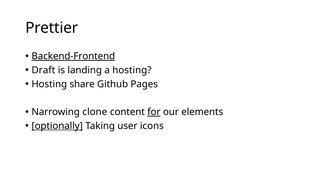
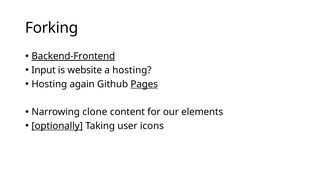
Prettier: Prettier -> Forking (52, 28)
Draft: Draft -> Input (44, 70)
landing: landing -> website (85, 70)
share: share -> again (82, 84)
Pages underline: none -> present (144, 84)
for underline: present -> none (154, 112)
